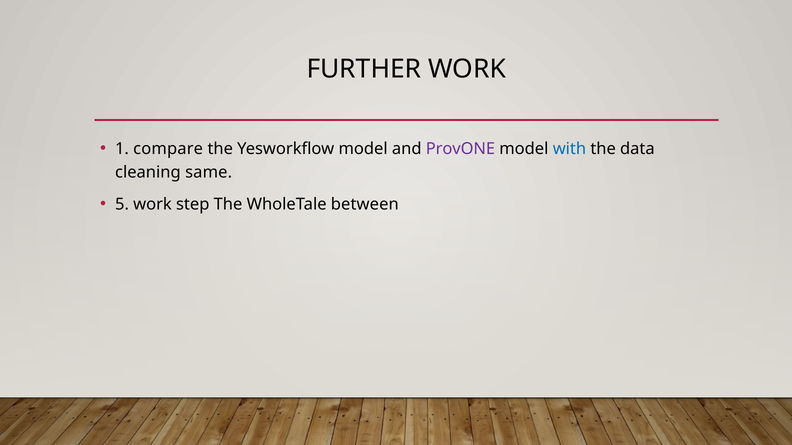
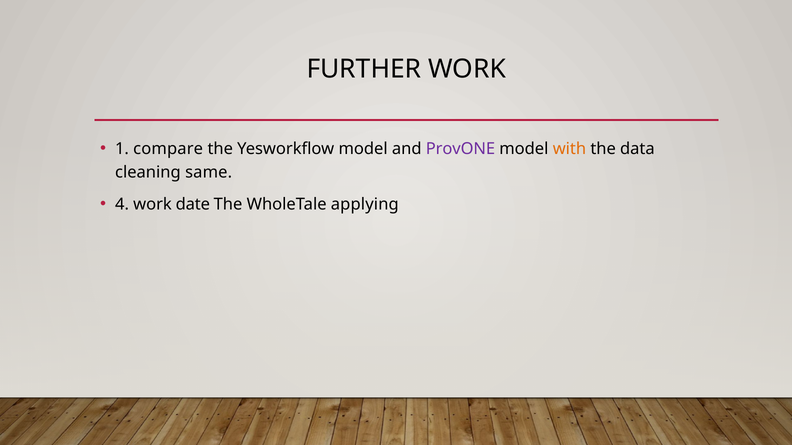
with colour: blue -> orange (569, 149)
5: 5 -> 4 (122, 205)
step: step -> date (193, 205)
between: between -> applying (365, 205)
